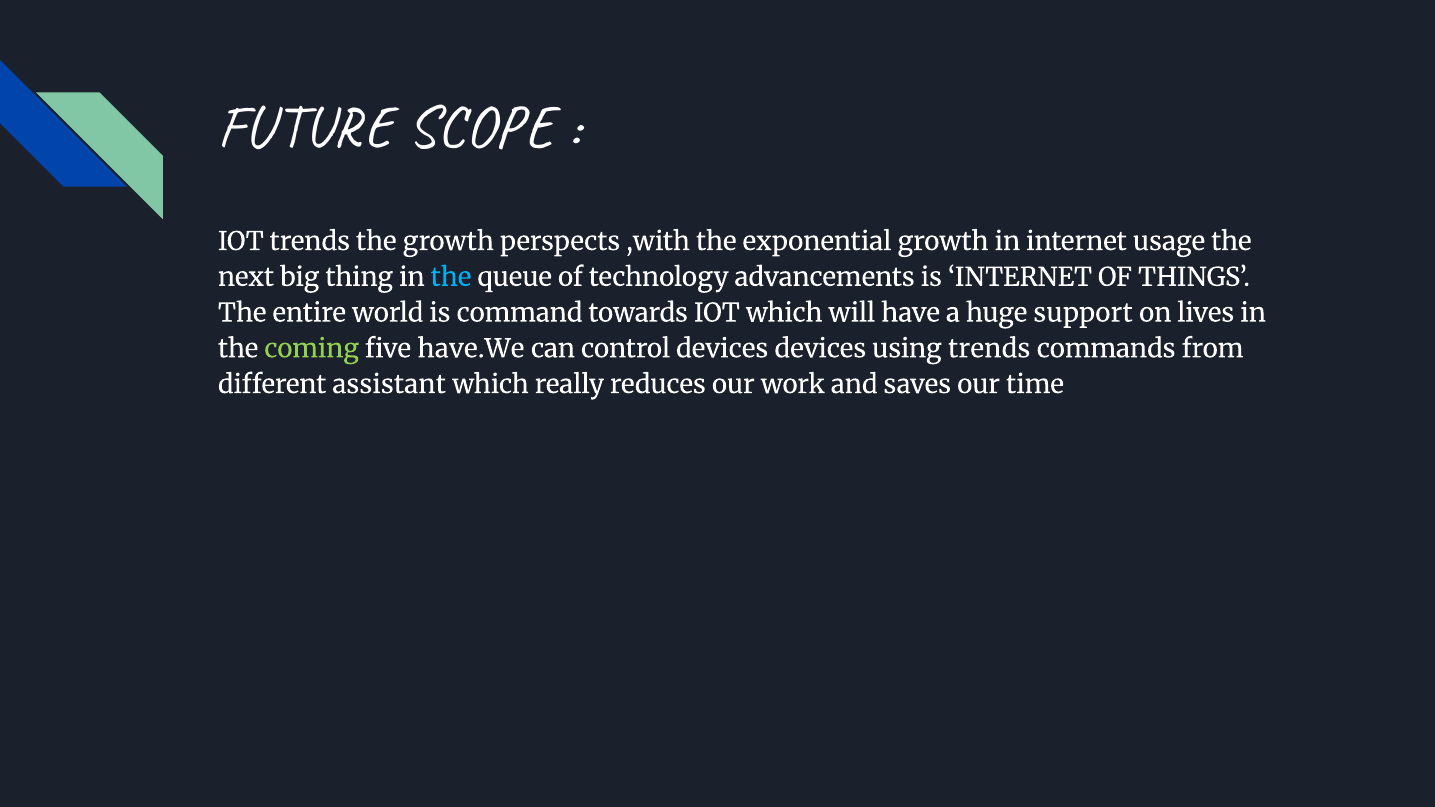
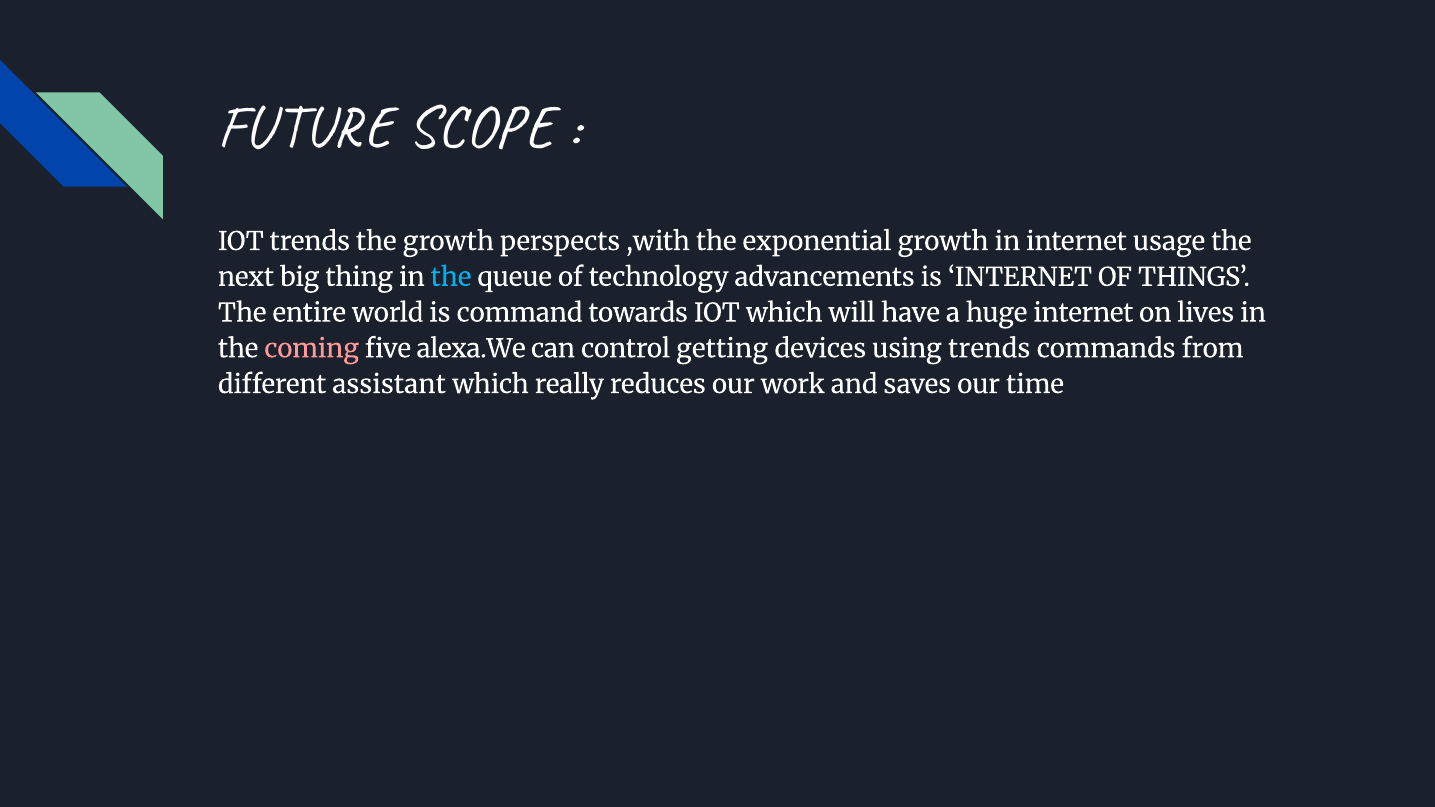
huge support: support -> internet (1083, 313)
coming colour: light green -> pink (312, 349)
have.We: have.We -> alexa.We (471, 349)
control devices: devices -> getting (722, 349)
